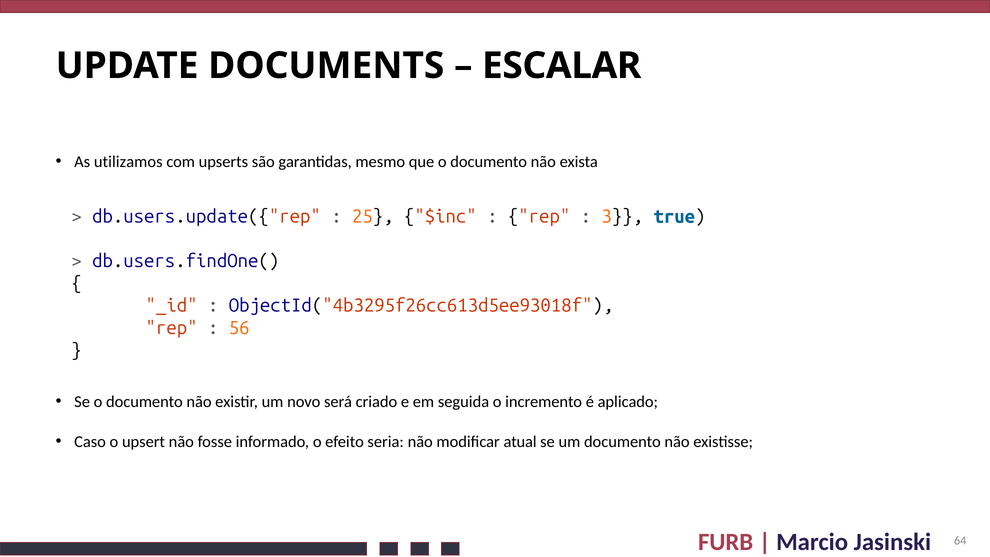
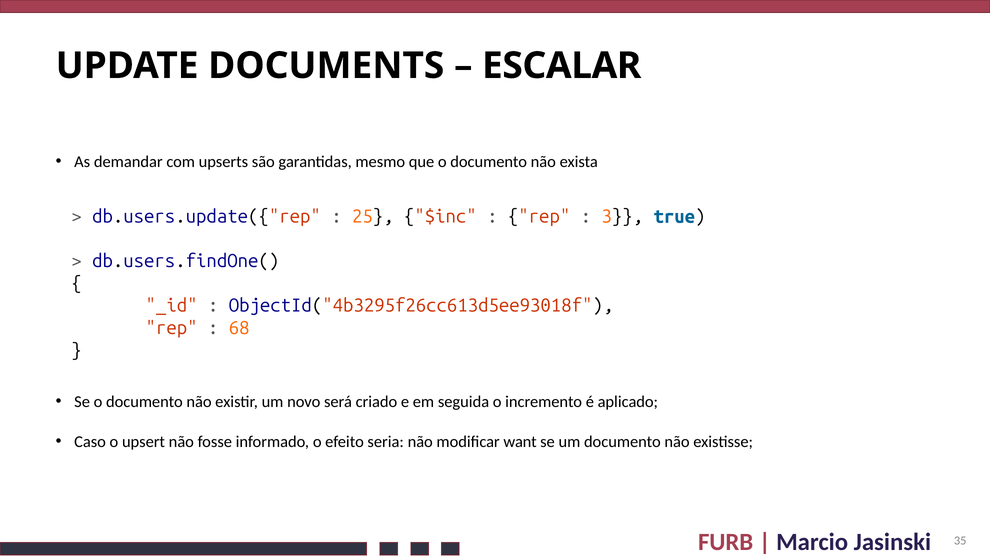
utilizamos: utilizamos -> demandar (128, 162)
56: 56 -> 68 (239, 328)
atual: atual -> want (520, 442)
64: 64 -> 35 (960, 541)
